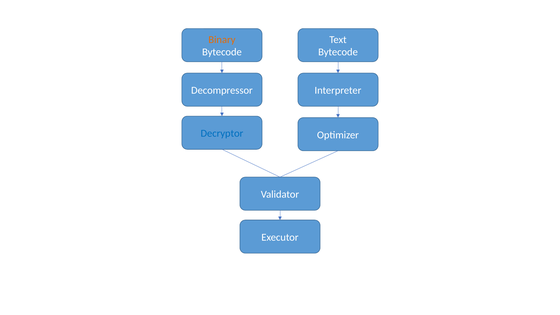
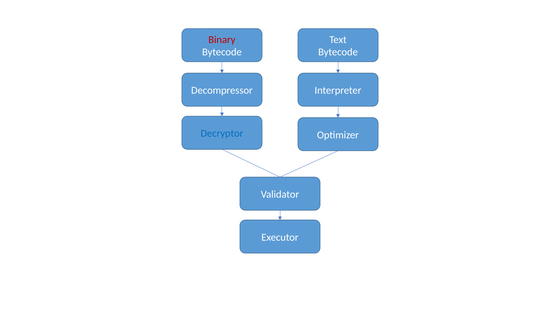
Binary colour: orange -> red (222, 40)
